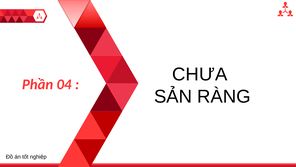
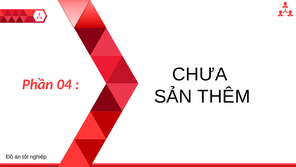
RÀNG: RÀNG -> THÊM (224, 96)
